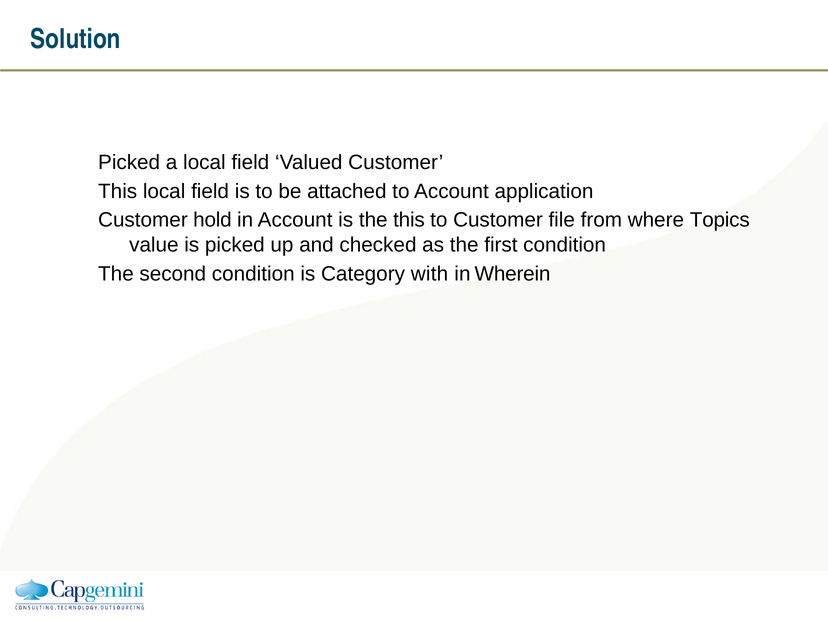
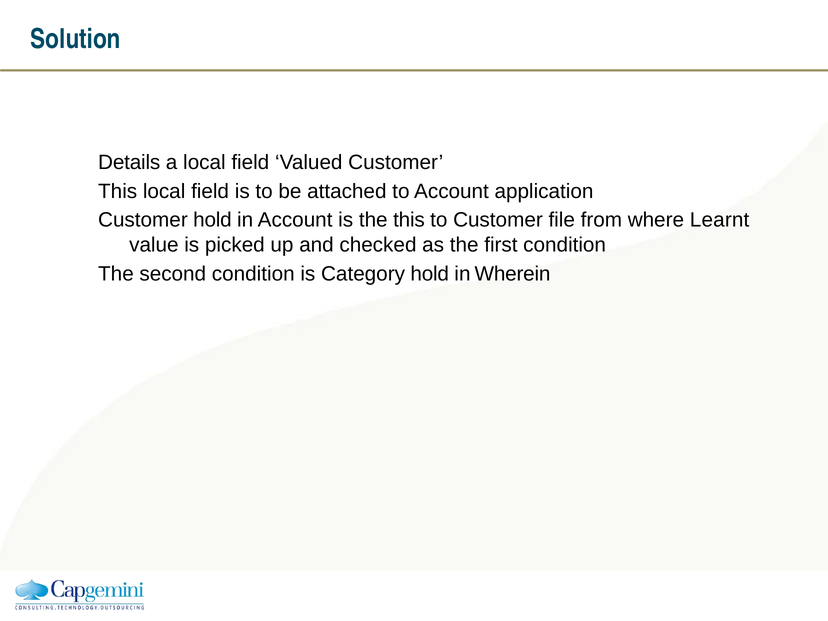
Picked: Picked -> Details (129, 162)
Topics: Topics -> Learnt (720, 220)
Category with: with -> hold (430, 274)
